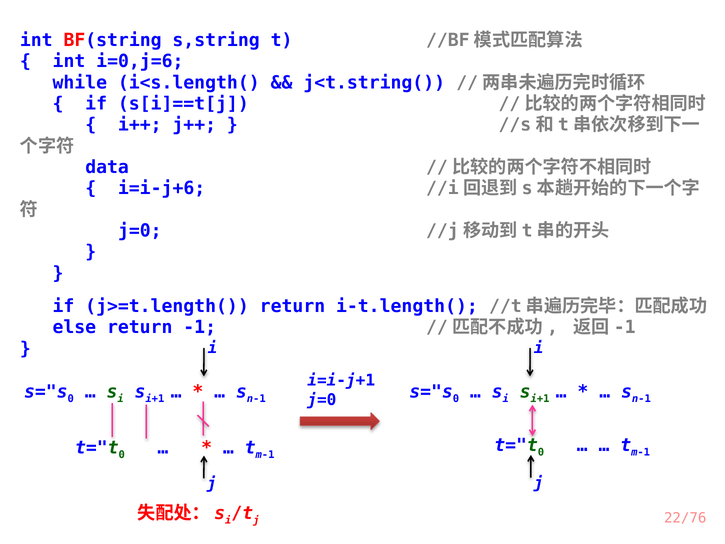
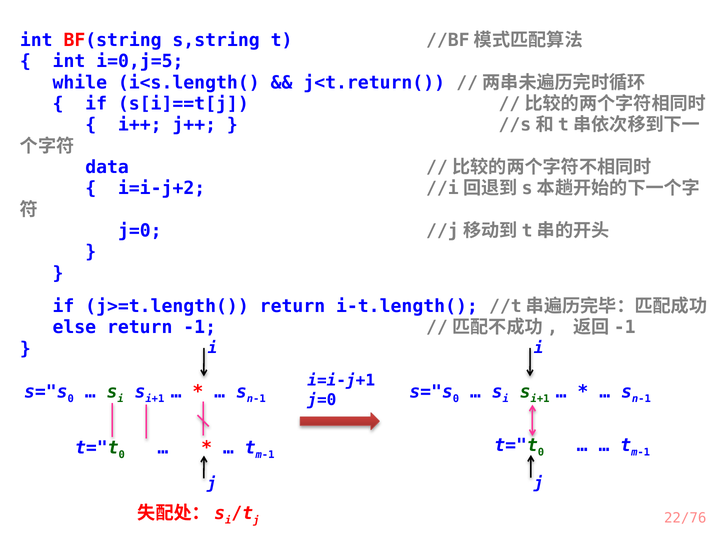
i=0,j=6: i=0,j=6 -> i=0,j=5 (140, 61)
j<t.string(: j<t.string( -> j<t.return( (374, 83)
i=i-j+6: i=i-j+6 -> i=i-j+2 (162, 188)
